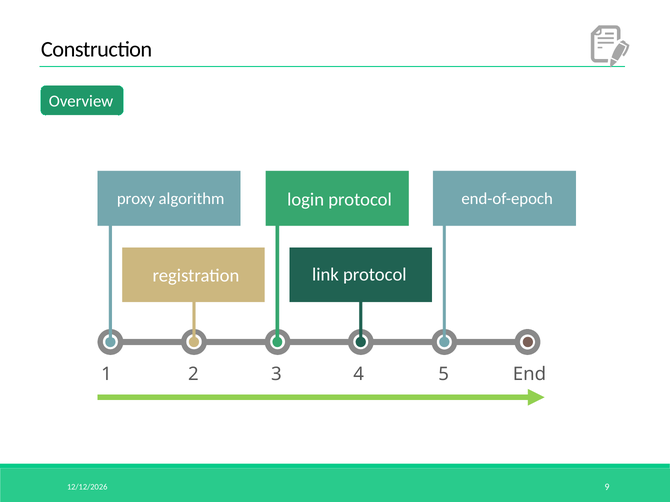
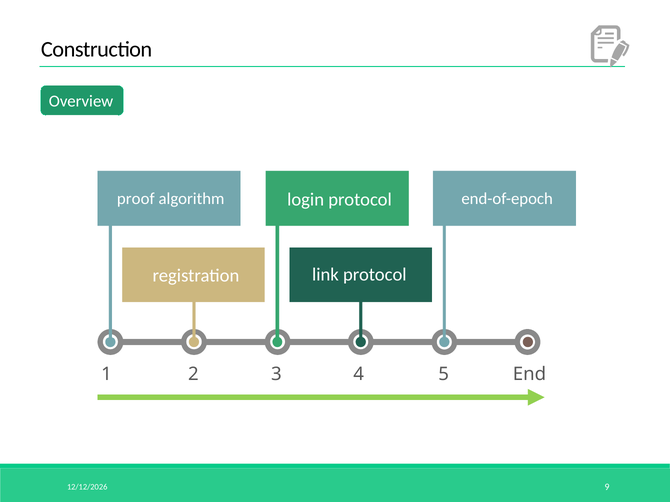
proxy: proxy -> proof (136, 199)
